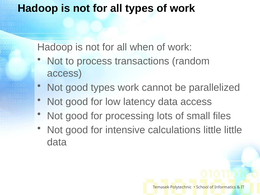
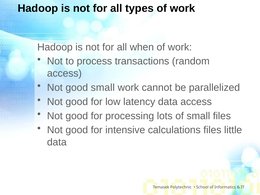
good types: types -> small (103, 88)
calculations little: little -> files (212, 130)
